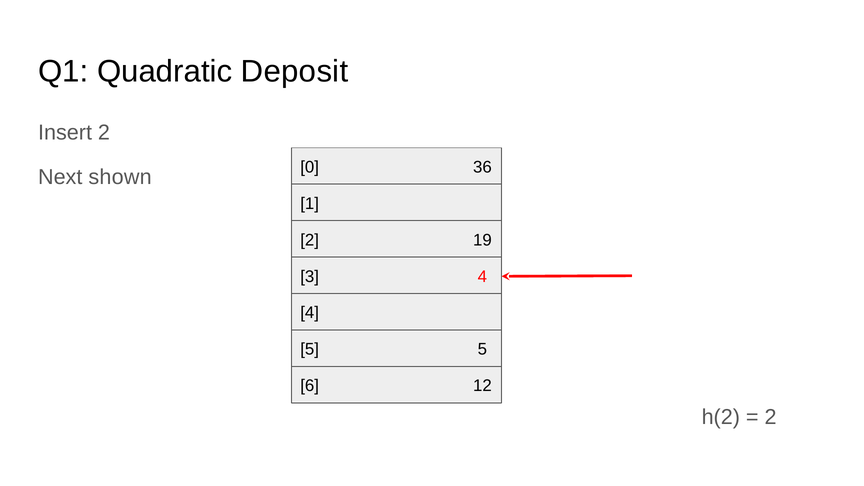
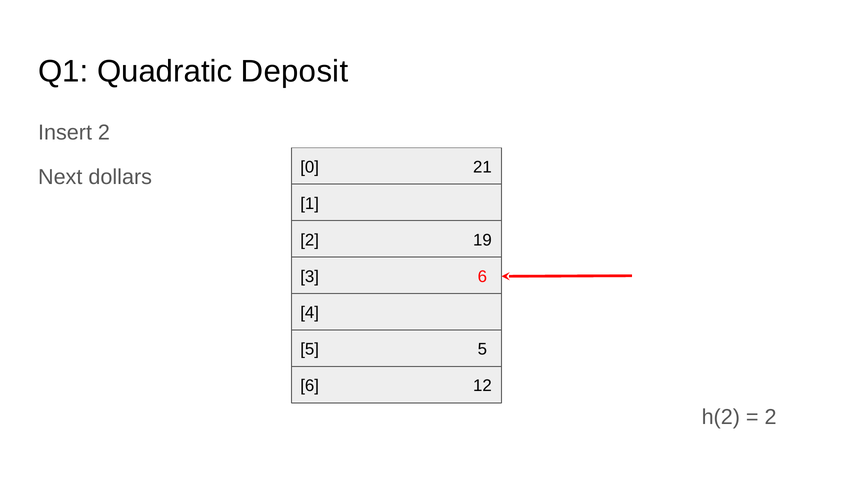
36: 36 -> 21 (482, 167)
shown: shown -> dollars (120, 177)
3 4: 4 -> 6 (482, 277)
